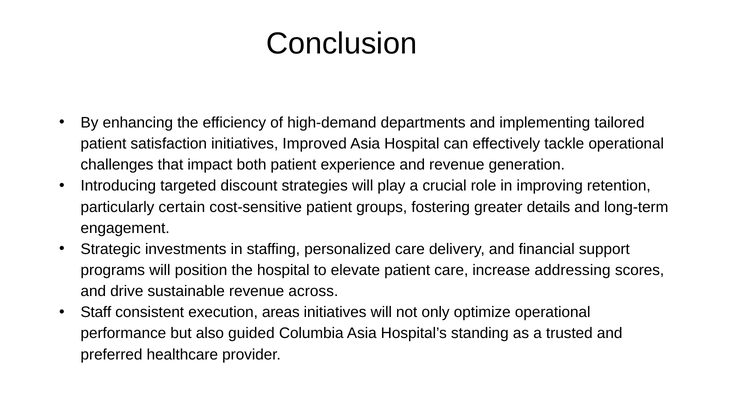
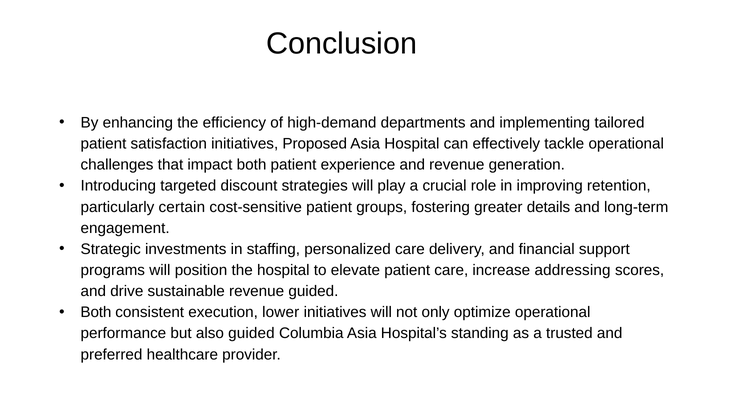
Improved: Improved -> Proposed (315, 144)
revenue across: across -> guided (313, 291)
Staff: Staff -> Both (96, 312)
areas: areas -> lower (281, 312)
